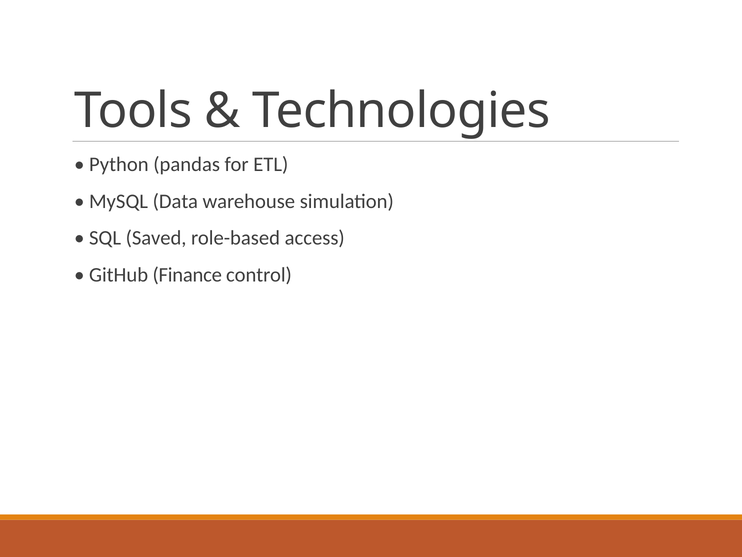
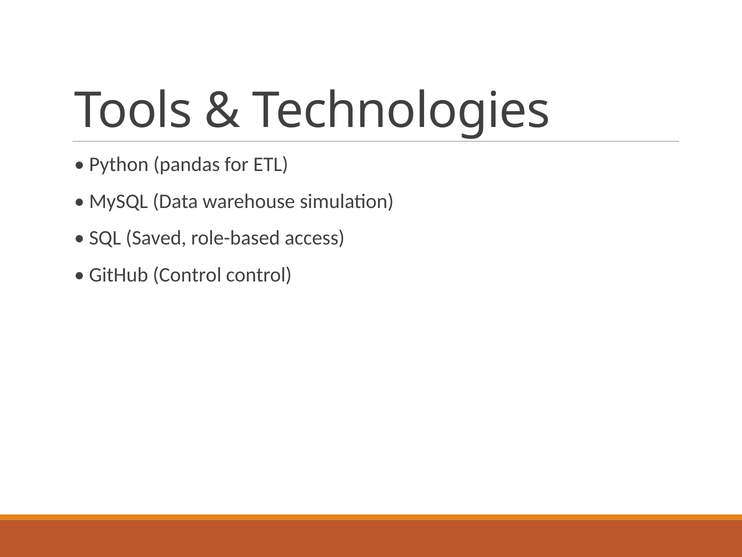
GitHub Finance: Finance -> Control (187, 275)
